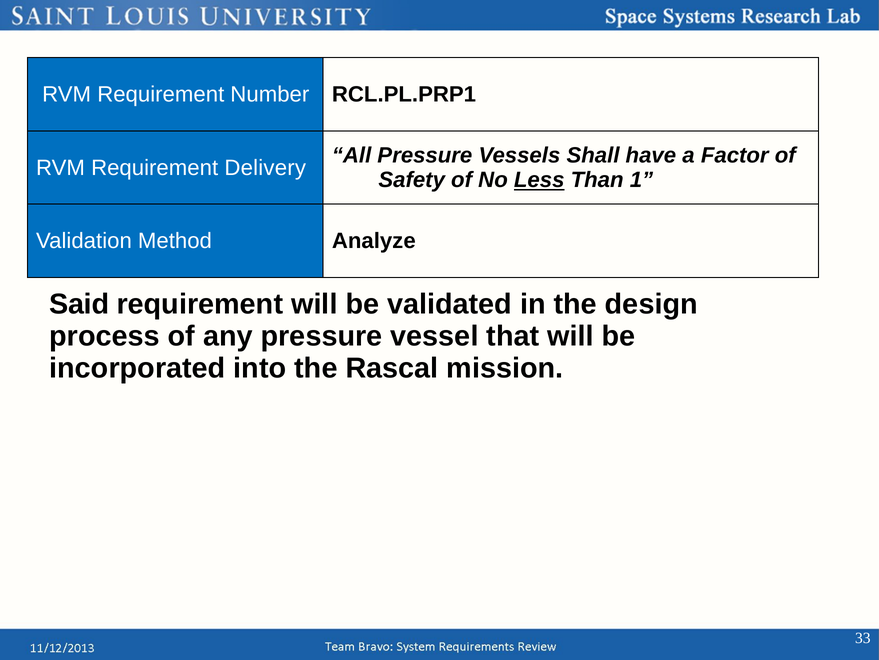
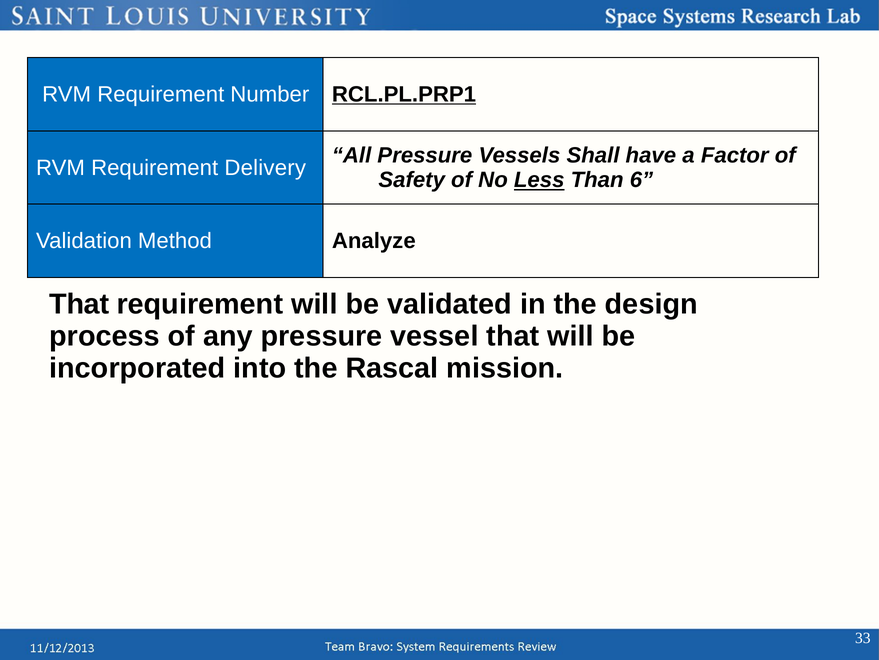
RCL.PL.PRP1 underline: none -> present (404, 94)
1: 1 -> 6 (642, 180)
Said: Said -> That (79, 304)
